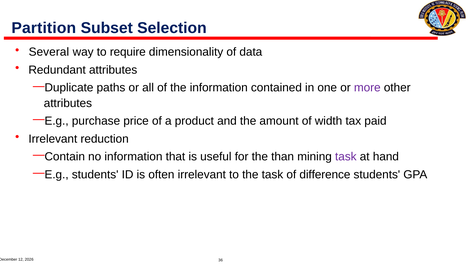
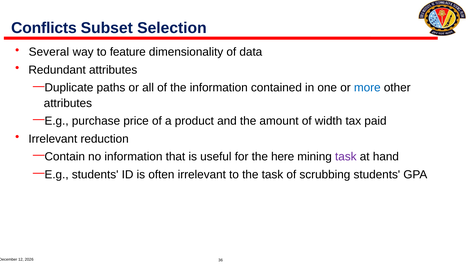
Partition: Partition -> Conflicts (44, 28)
require: require -> feature (128, 52)
more colour: purple -> blue (367, 88)
than: than -> here (283, 157)
difference: difference -> scrubbing (325, 174)
